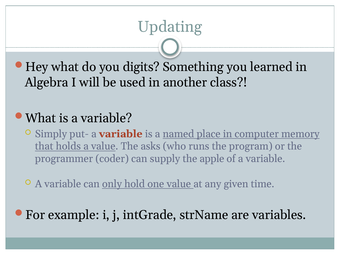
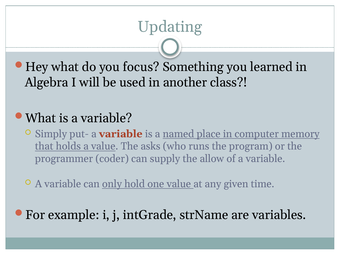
digits: digits -> focus (141, 67)
apple: apple -> allow (212, 159)
